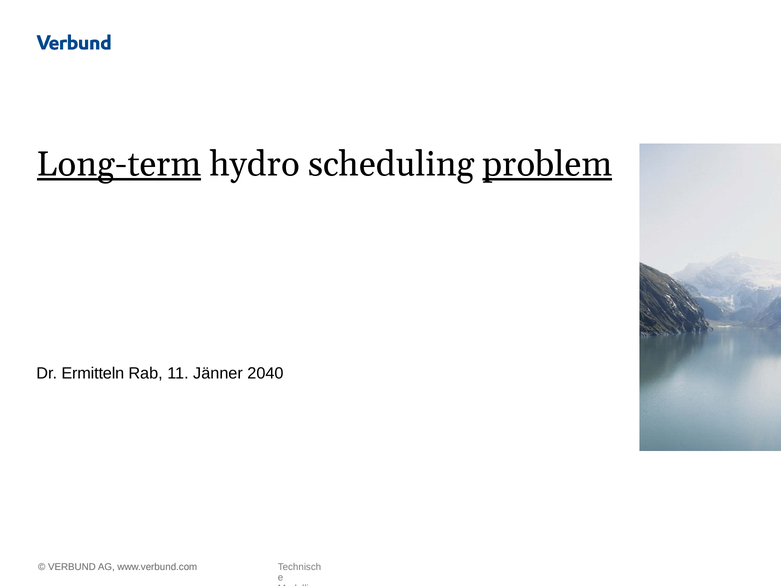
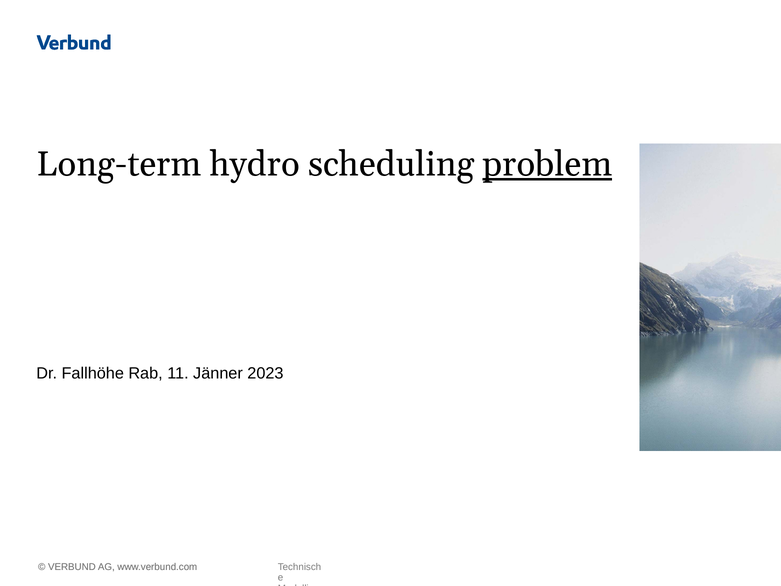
Long-term underline: present -> none (119, 164)
Ermitteln: Ermitteln -> Fallhöhe (93, 373)
2040: 2040 -> 2023 (265, 373)
